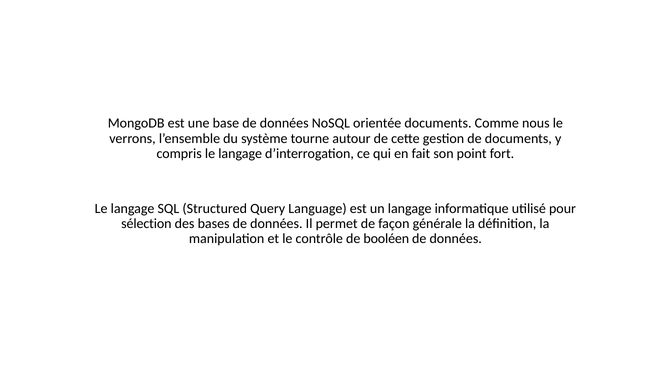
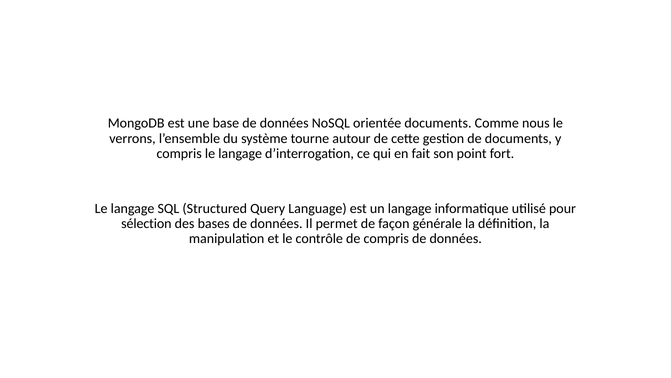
de booléen: booléen -> compris (386, 238)
